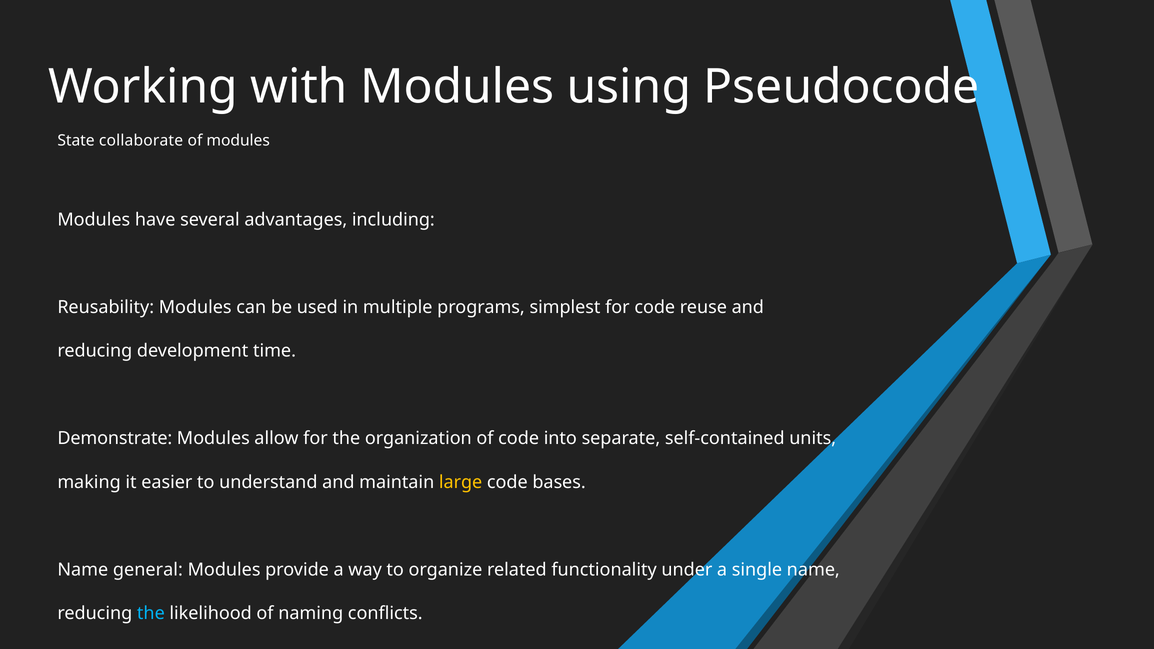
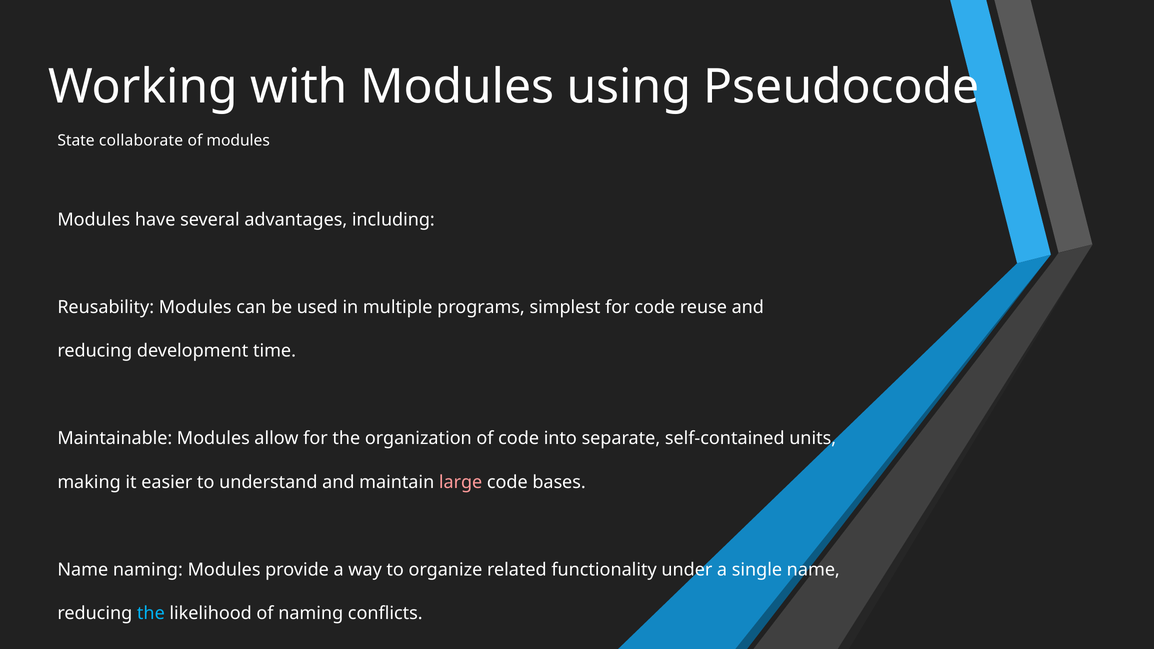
Demonstrate: Demonstrate -> Maintainable (115, 438)
large colour: yellow -> pink (461, 482)
Name general: general -> naming (148, 570)
